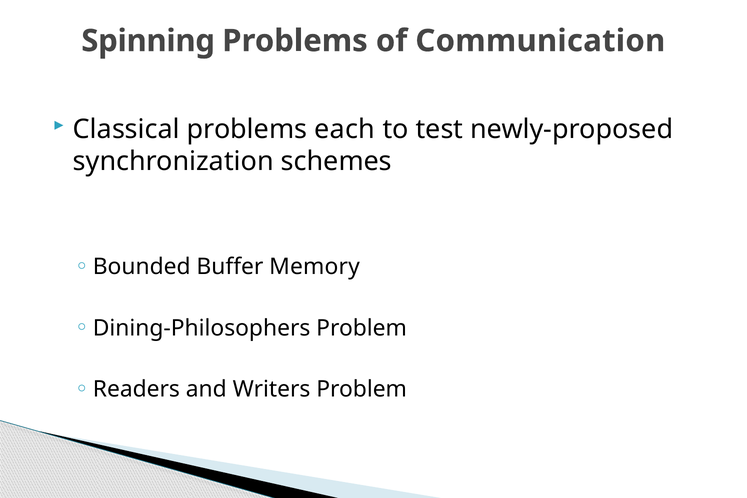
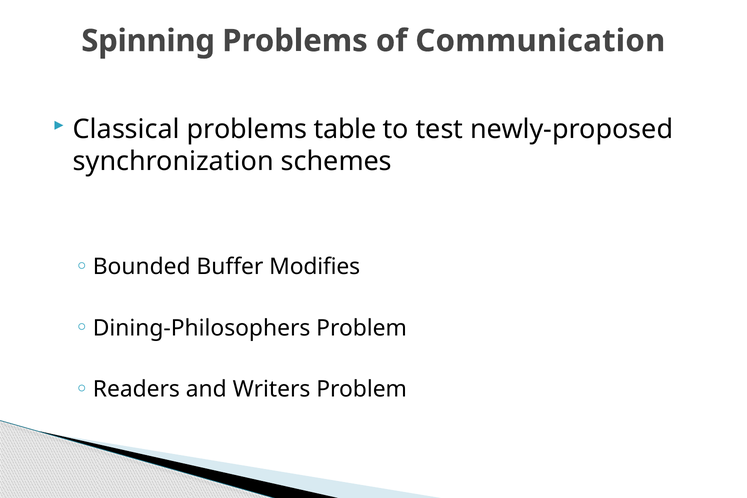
each: each -> table (345, 129)
Memory: Memory -> Modifies (315, 267)
